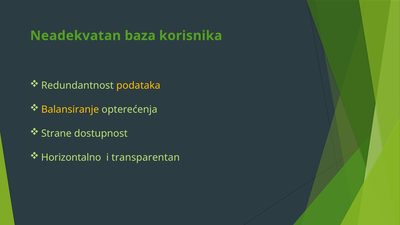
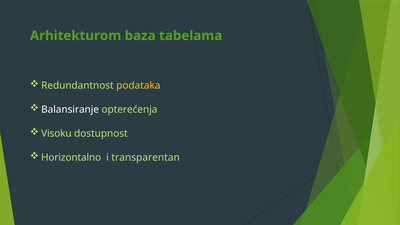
Neadekvatan: Neadekvatan -> Arhitekturom (76, 36)
korisnika: korisnika -> tabelama (191, 36)
Balansiranje colour: yellow -> white (70, 109)
Strane: Strane -> Visoku (56, 133)
